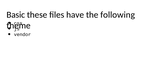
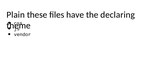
Basic: Basic -> Plain (16, 15)
following: following -> declaring (118, 15)
